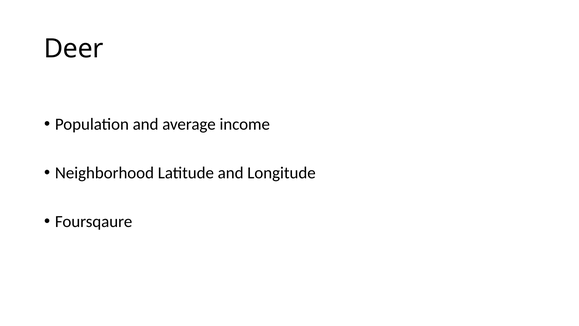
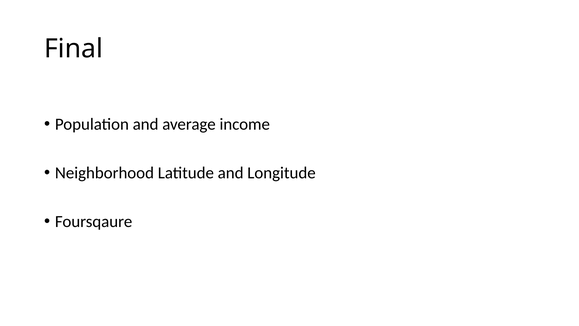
Deer: Deer -> Final (73, 49)
